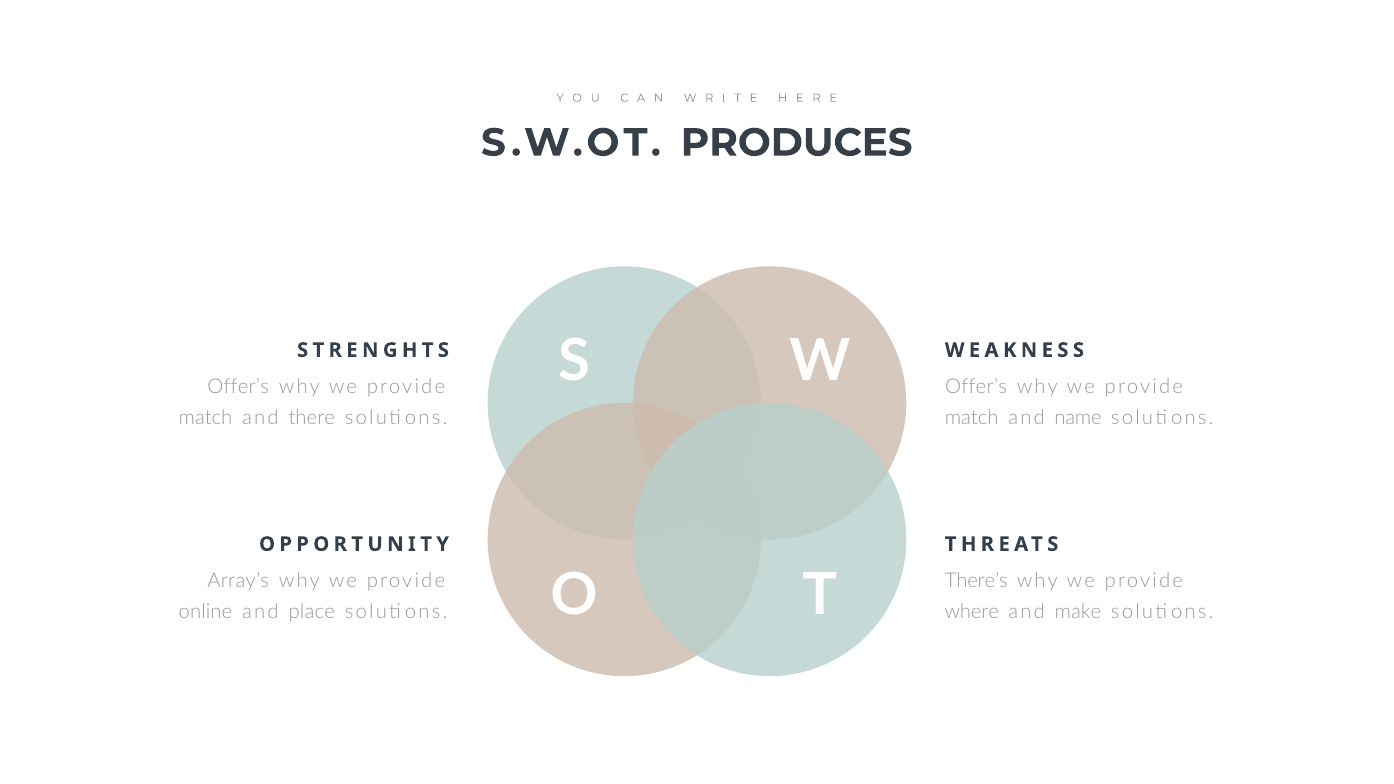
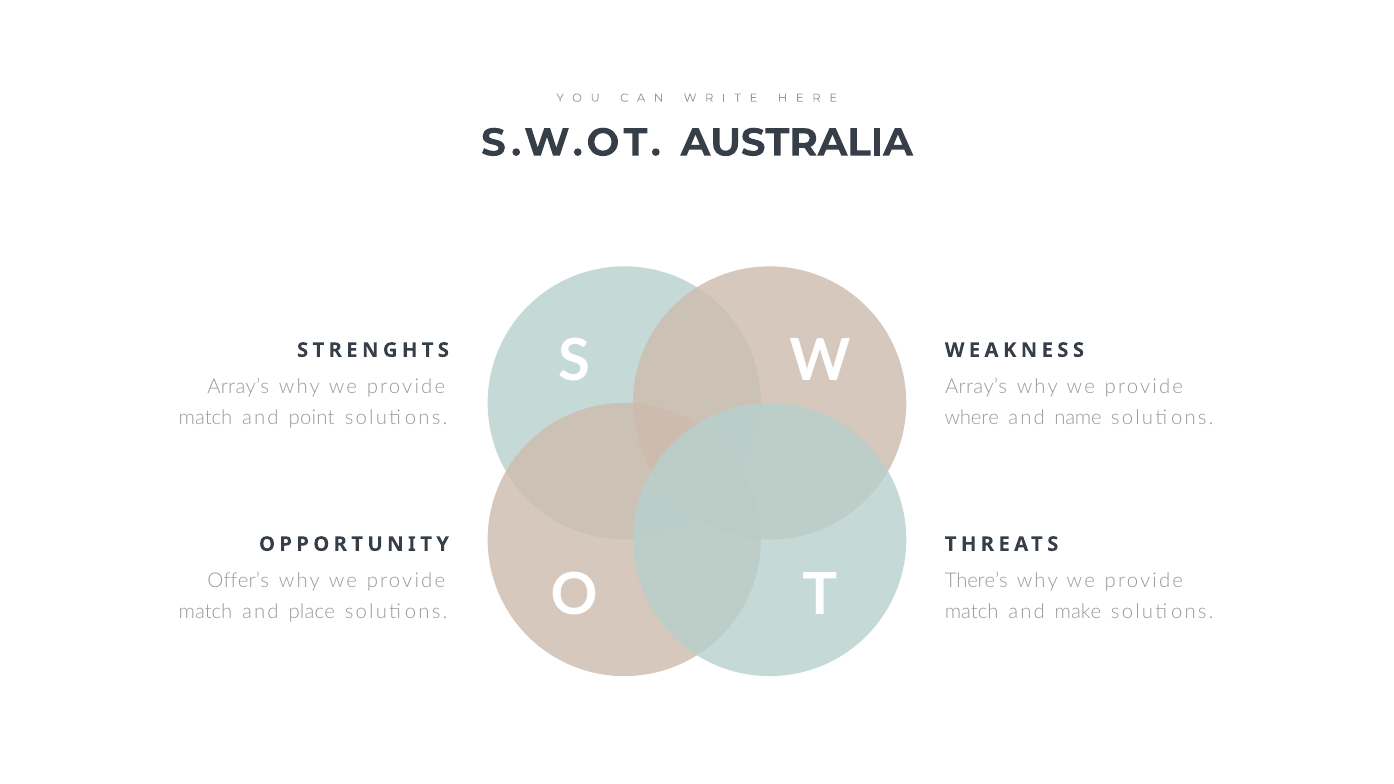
PRODUCES: PRODUCES -> AUSTRALIA (797, 143)
Offer’s: Offer’s -> Array’s (238, 387)
Offer’s: Offer’s -> Array’s (976, 387)
there: there -> point (312, 418)
match: match -> where (972, 418)
Array’s: Array’s -> Offer’s (238, 581)
online: online -> match (206, 612)
where: where -> match (972, 612)
